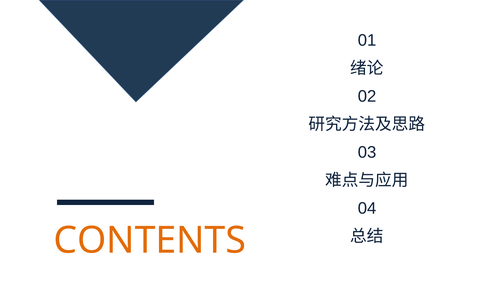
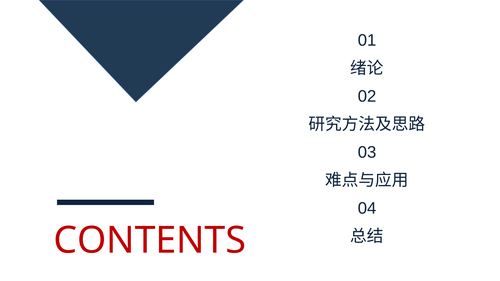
CONTENTS colour: orange -> red (150, 241)
